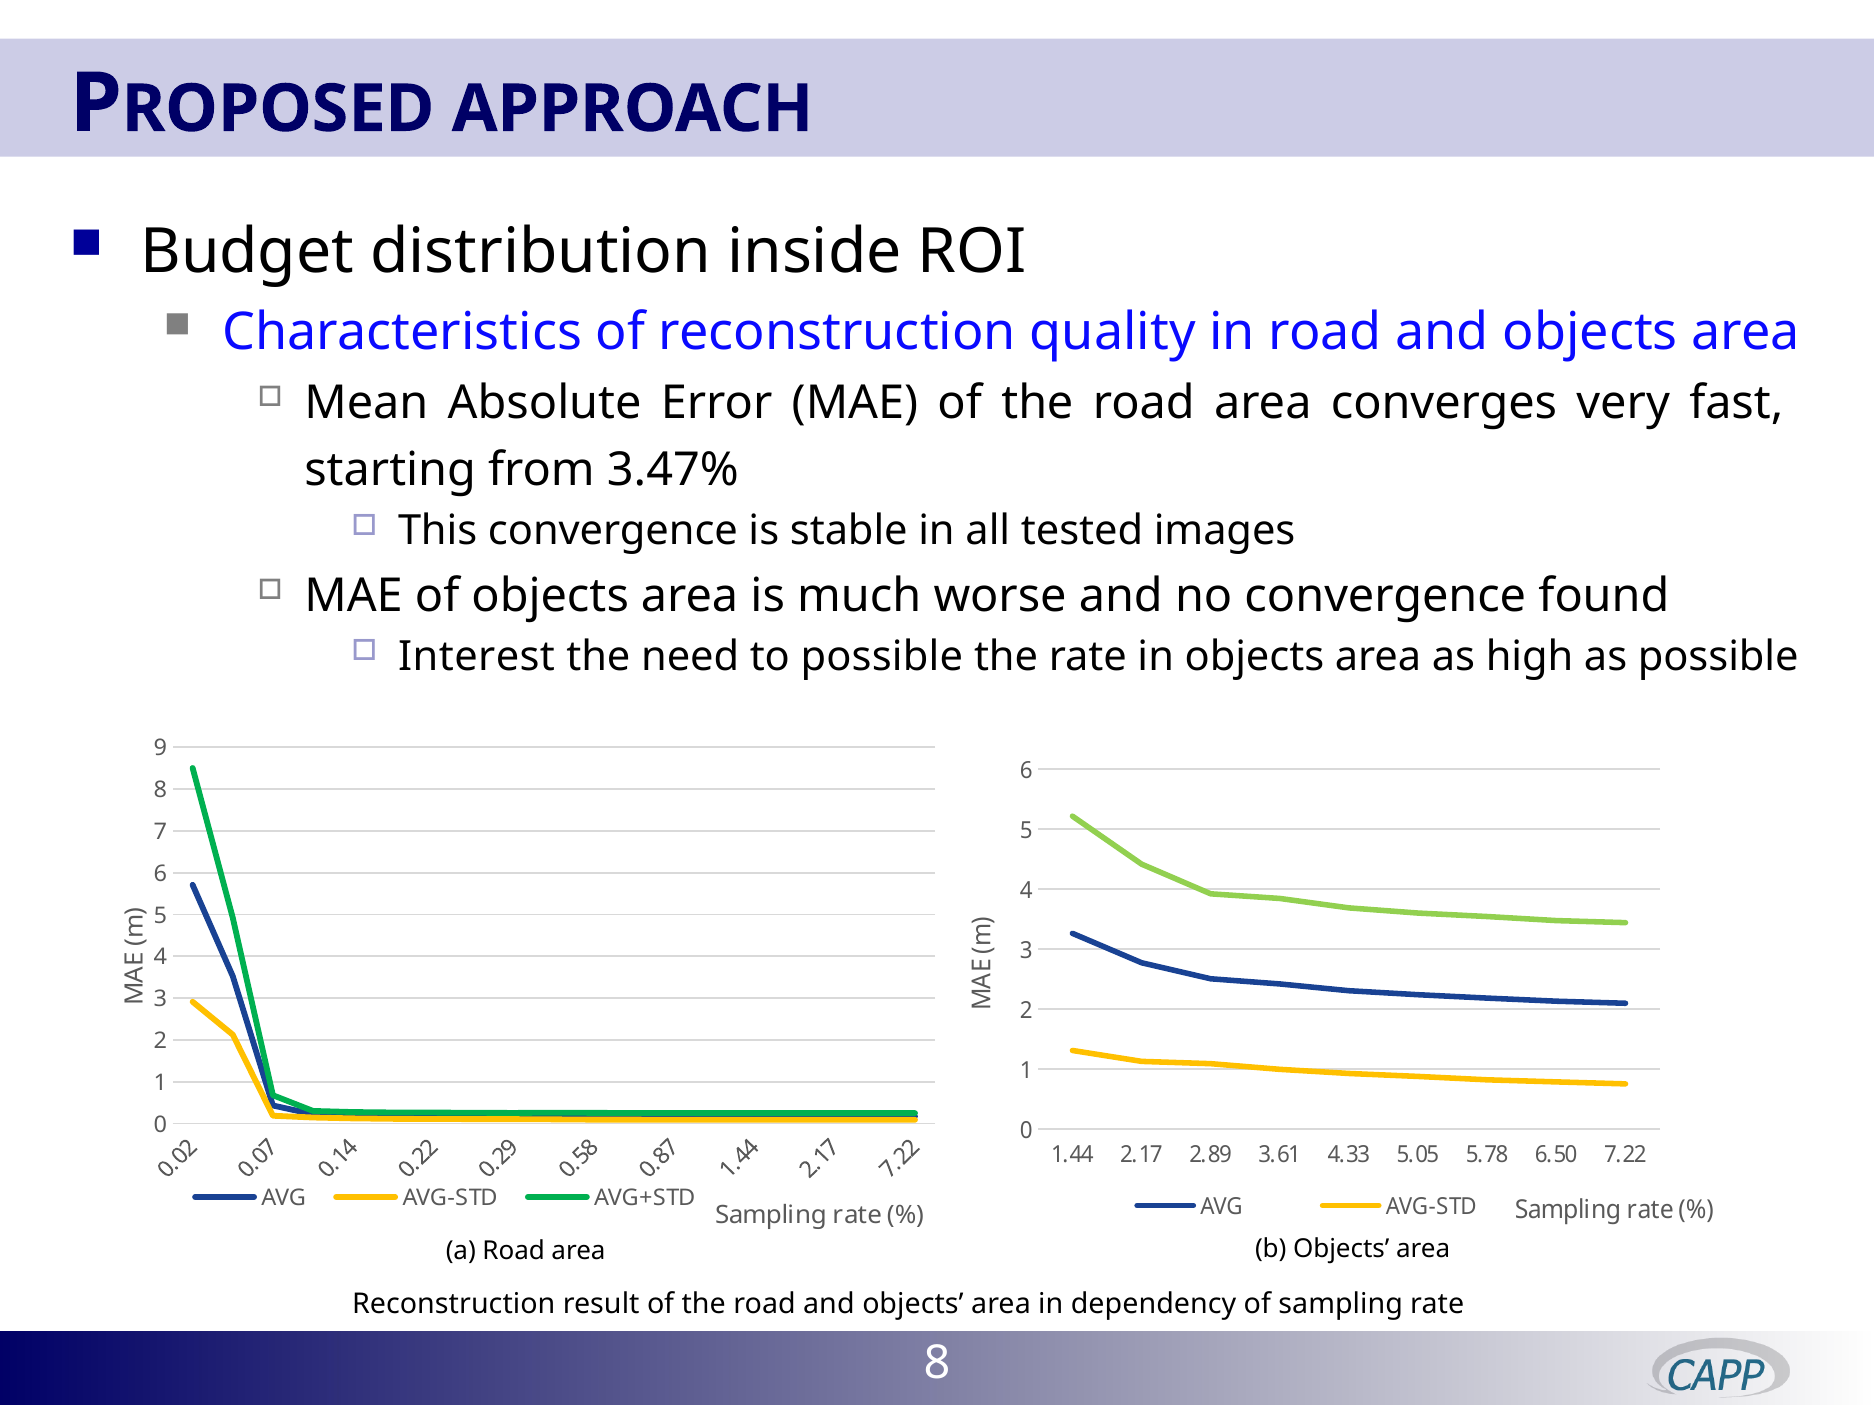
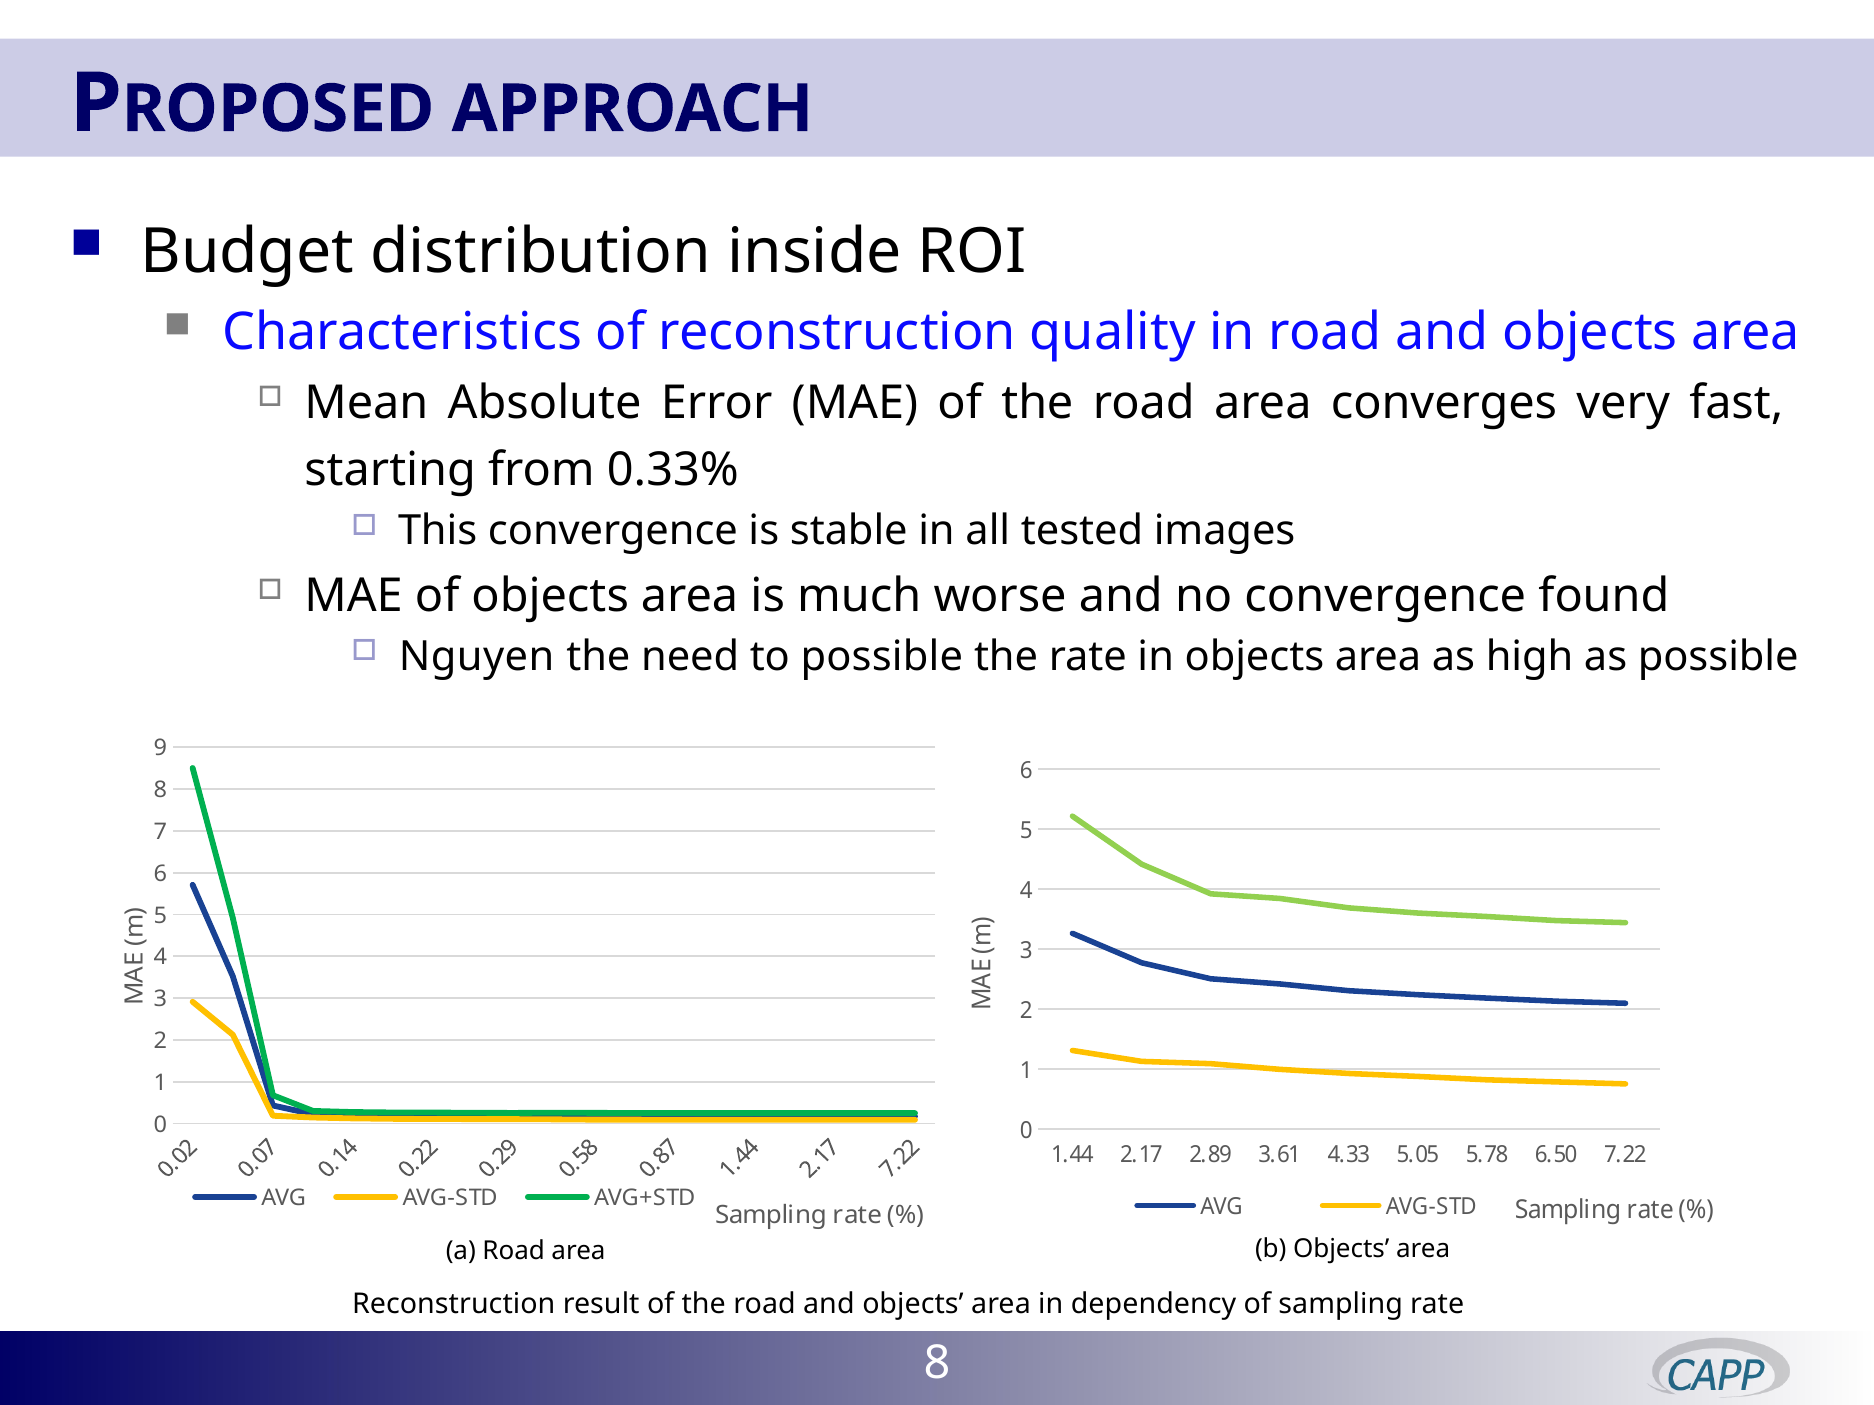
3.47%: 3.47% -> 0.33% (673, 470)
Interest: Interest -> Nguyen (477, 657)
